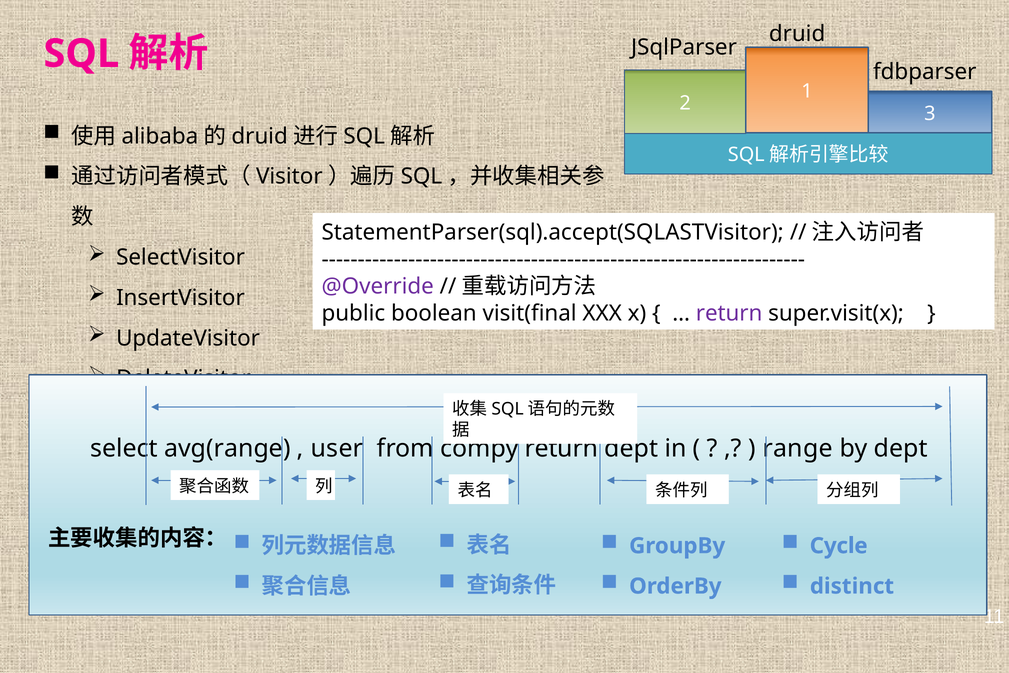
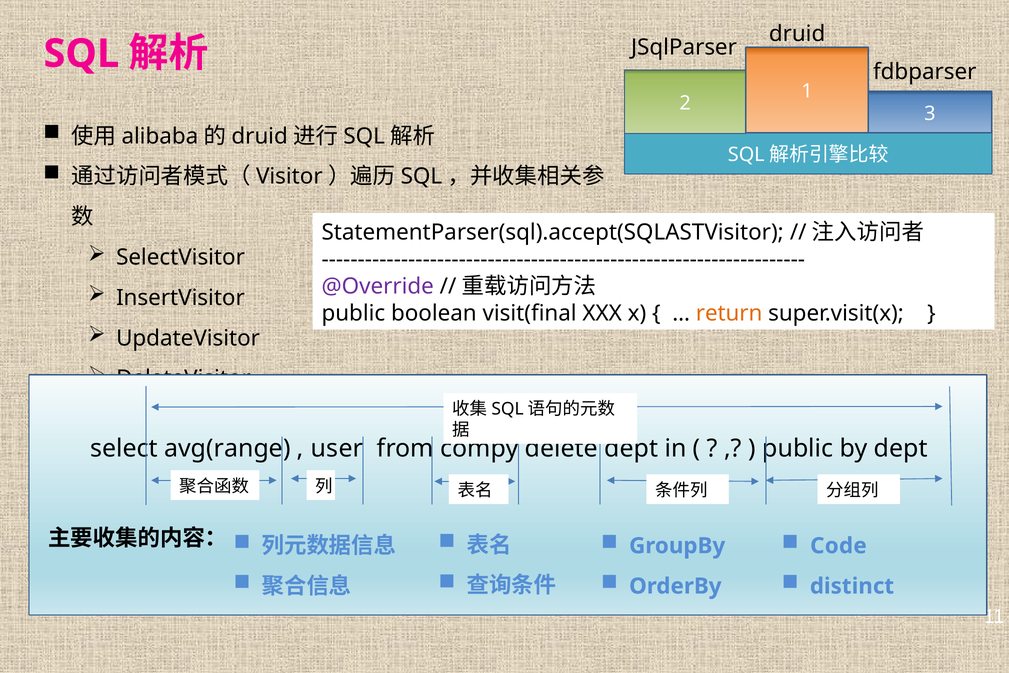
return colour: purple -> orange (729, 313)
compy return: return -> delete (561, 448)
range: range -> public (798, 448)
Cycle: Cycle -> Code (838, 546)
